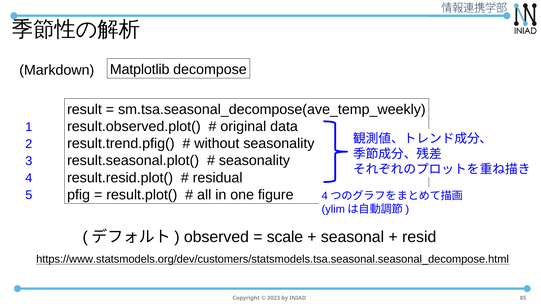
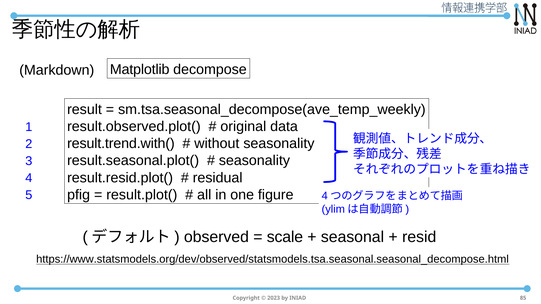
result.trend.pfig(: result.trend.pfig( -> result.trend.with( (121, 144)
https://www.statsmodels.org/dev/customers/statsmodels.tsa.seasonal.seasonal_decompose.html: https://www.statsmodels.org/dev/customers/statsmodels.tsa.seasonal.seasonal_decompose.html -> https://www.statsmodels.org/dev/observed/statsmodels.tsa.seasonal.seasonal_decompose.html (273, 260)
